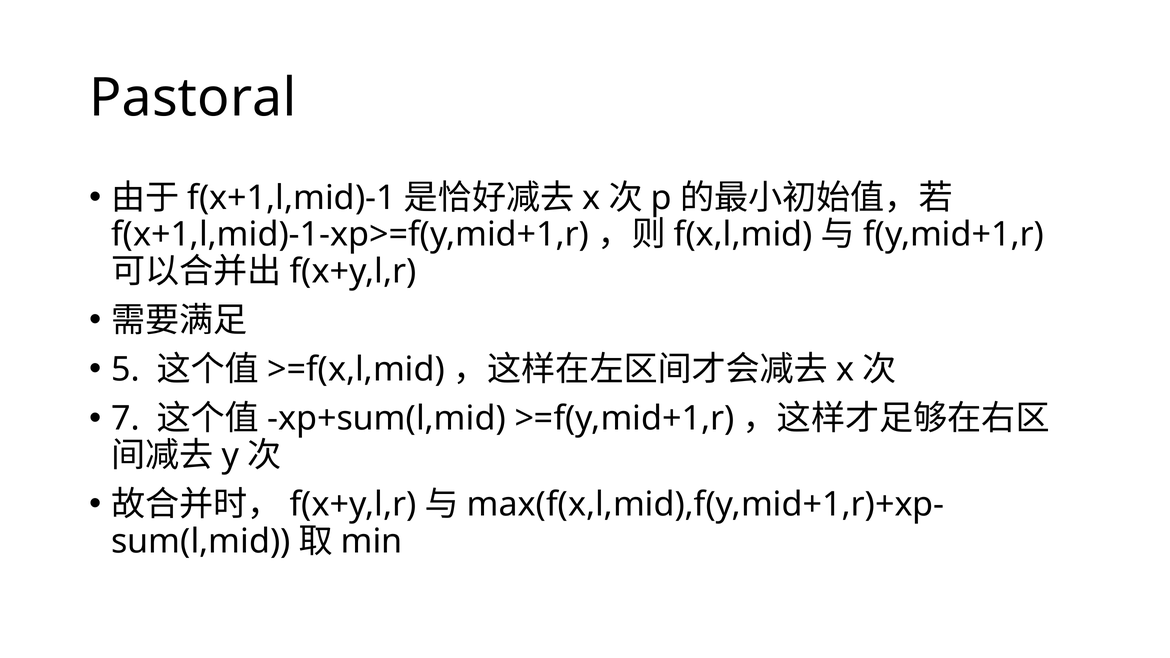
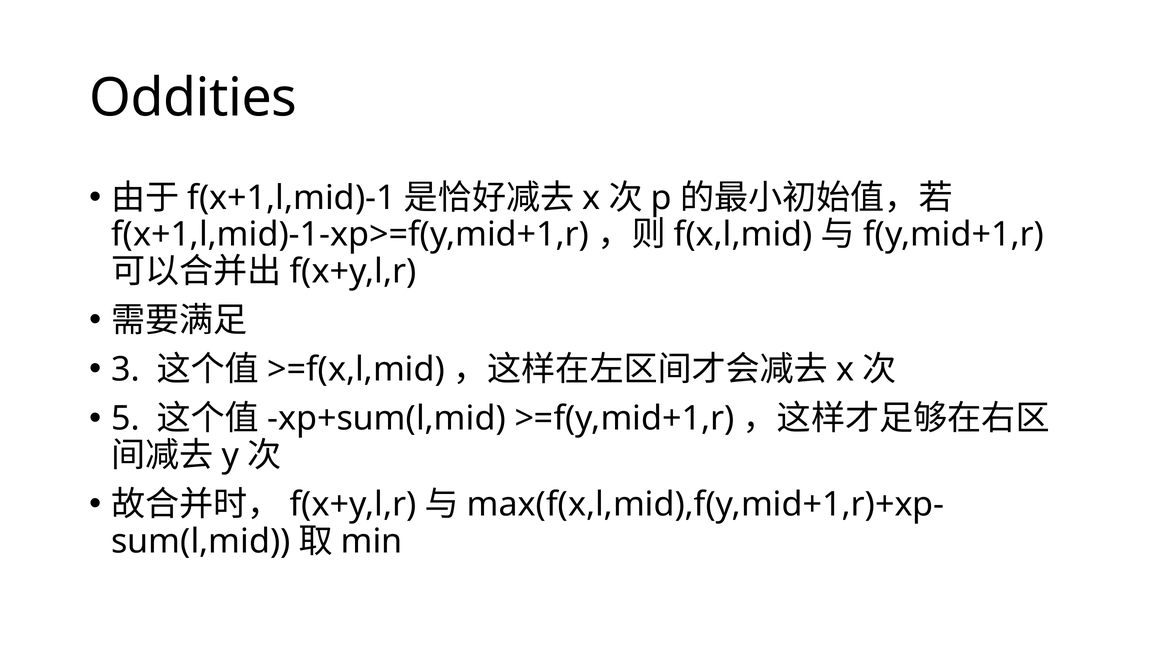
Pastoral: Pastoral -> Oddities (193, 98)
5: 5 -> 3 (125, 370)
7: 7 -> 5 (125, 419)
